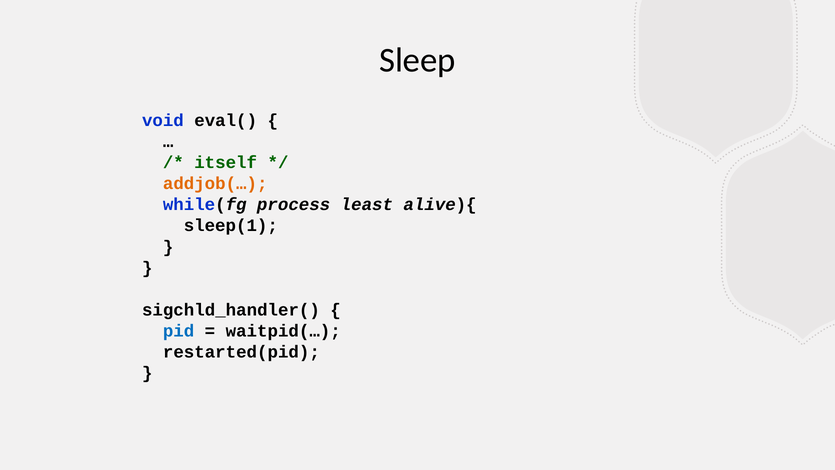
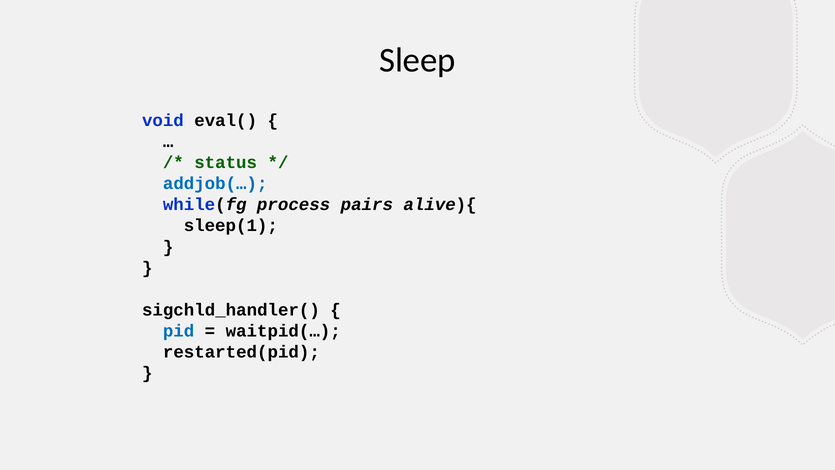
itself: itself -> status (226, 162)
addjob(… colour: orange -> blue (215, 183)
least: least -> pairs (367, 204)
